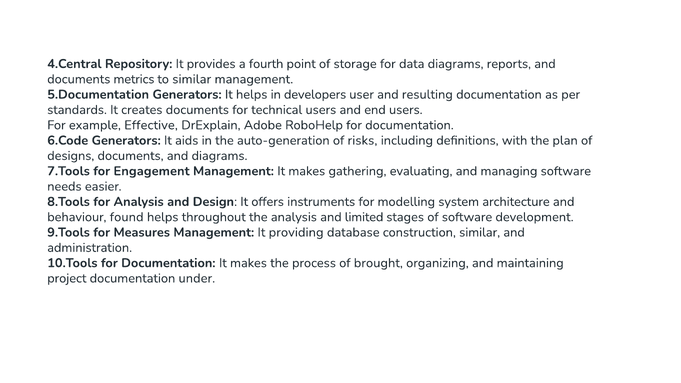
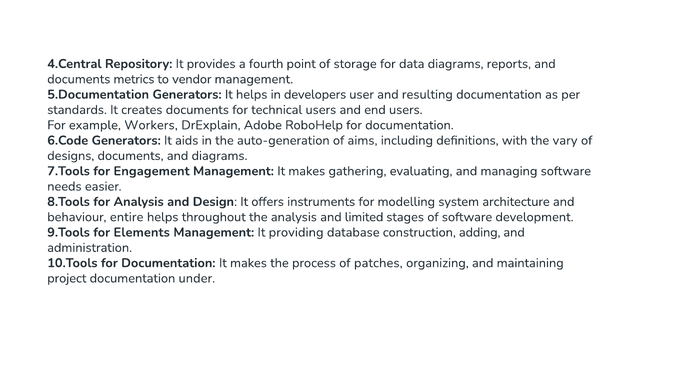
to similar: similar -> vendor (192, 79)
Effective: Effective -> Workers (151, 125)
risks: risks -> aims (362, 140)
plan: plan -> vary (565, 140)
found: found -> entire (127, 217)
Measures: Measures -> Elements (142, 232)
construction similar: similar -> adding (480, 232)
brought: brought -> patches (378, 263)
